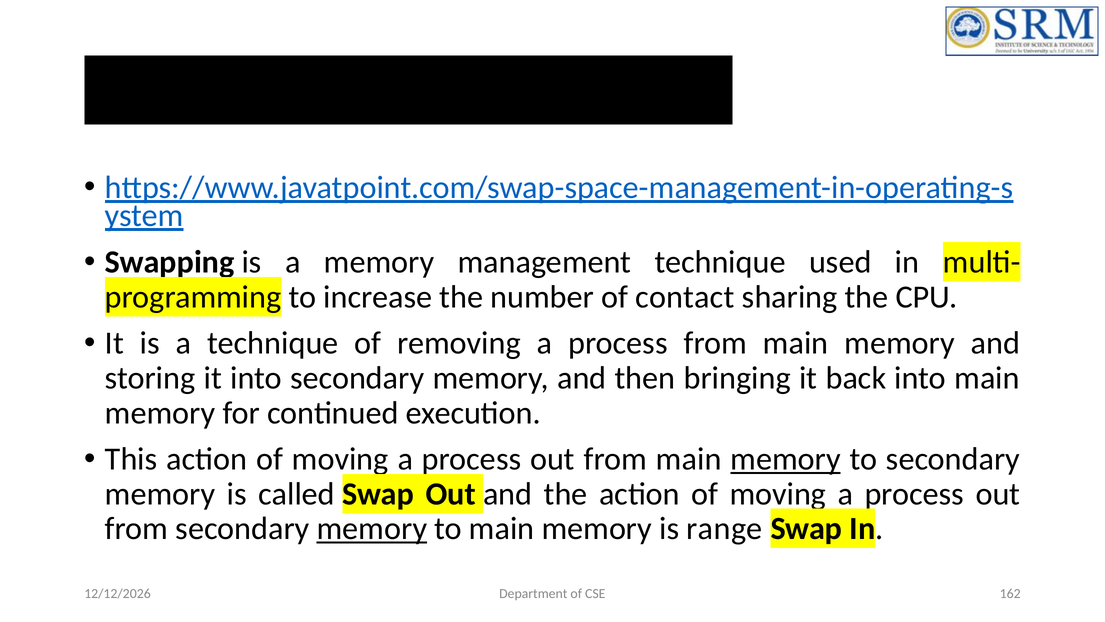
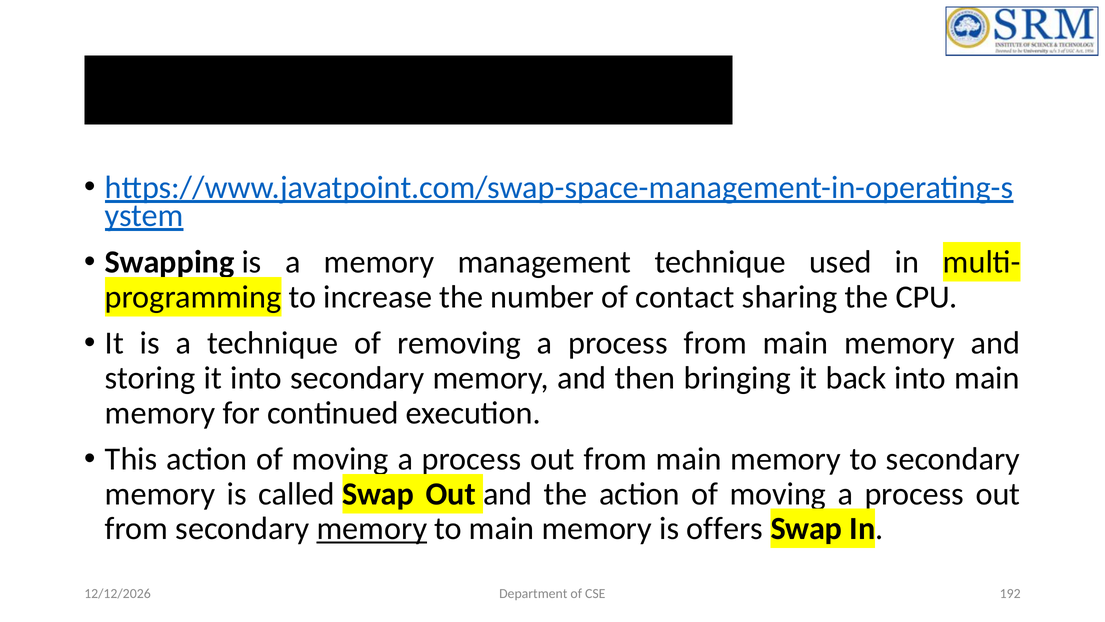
memory underline: present -> none (785, 459)
range: range -> offers (725, 528)
162: 162 -> 192 (1010, 594)
